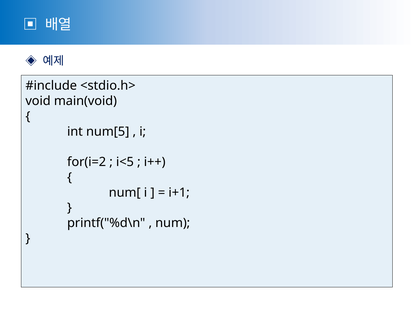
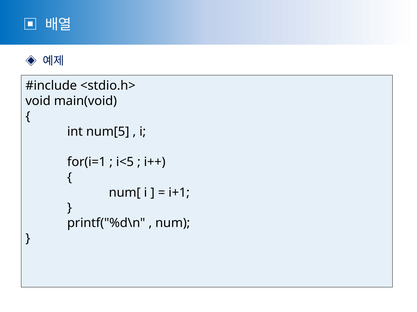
for(i=2: for(i=2 -> for(i=1 (87, 162)
